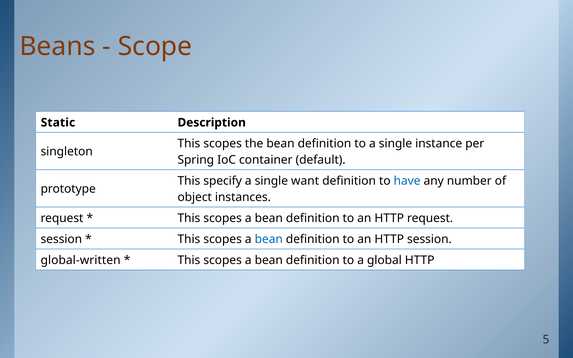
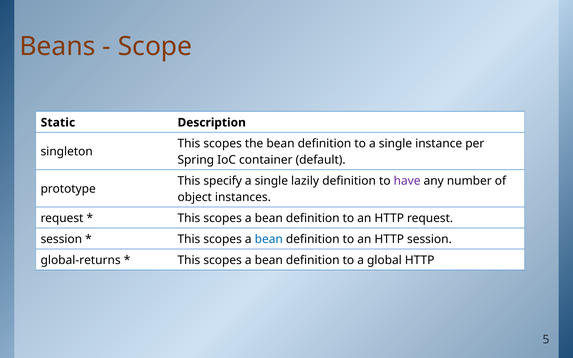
want: want -> lazily (305, 181)
have colour: blue -> purple (407, 181)
global-written: global-written -> global-returns (81, 260)
